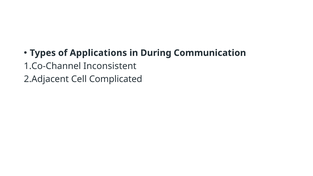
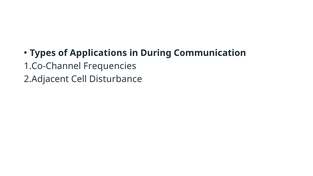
Inconsistent: Inconsistent -> Frequencies (110, 66)
Complicated: Complicated -> Disturbance (116, 79)
